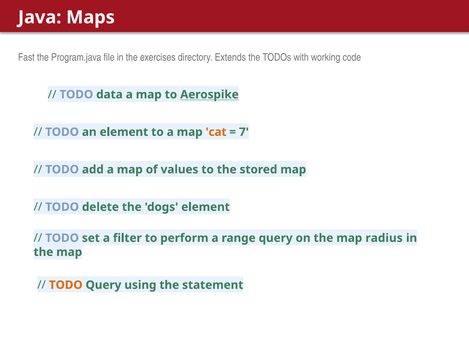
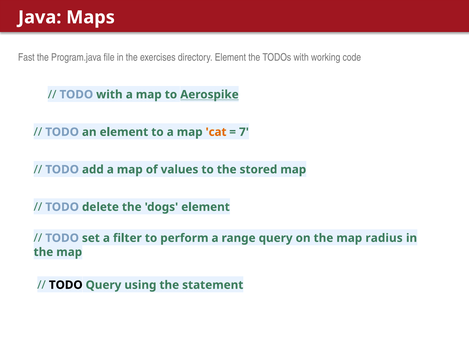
directory Extends: Extends -> Element (230, 57)
TODO data: data -> with (109, 95)
TODO colour: orange -> black (66, 286)
